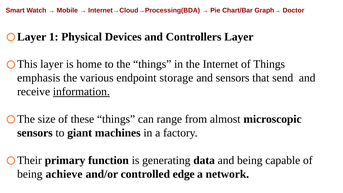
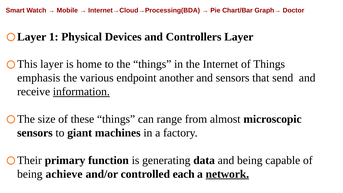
storage: storage -> another (176, 78)
edge: edge -> each (184, 174)
network underline: none -> present (227, 174)
